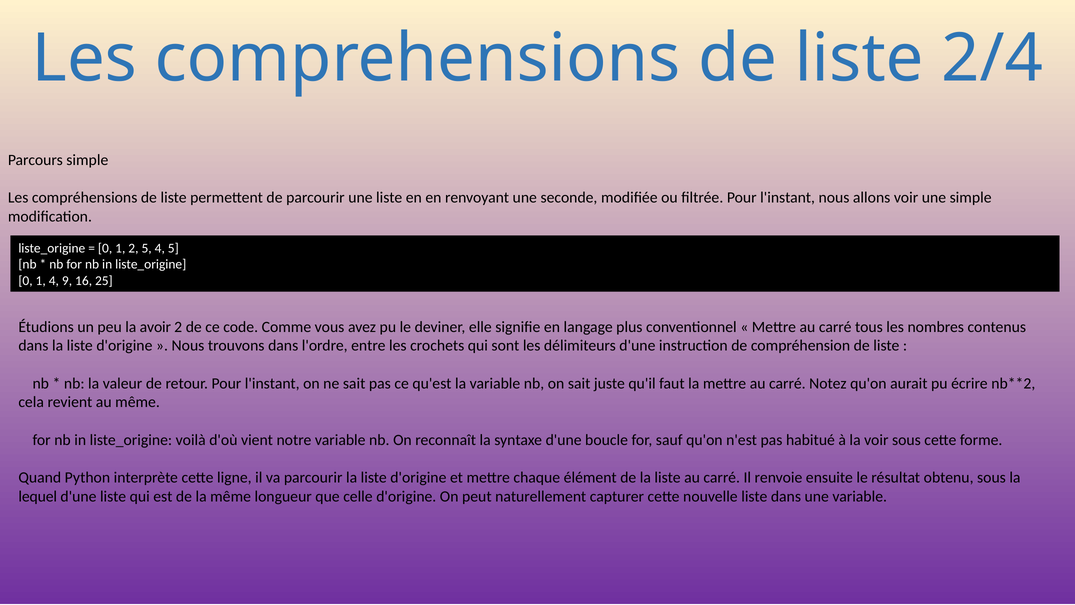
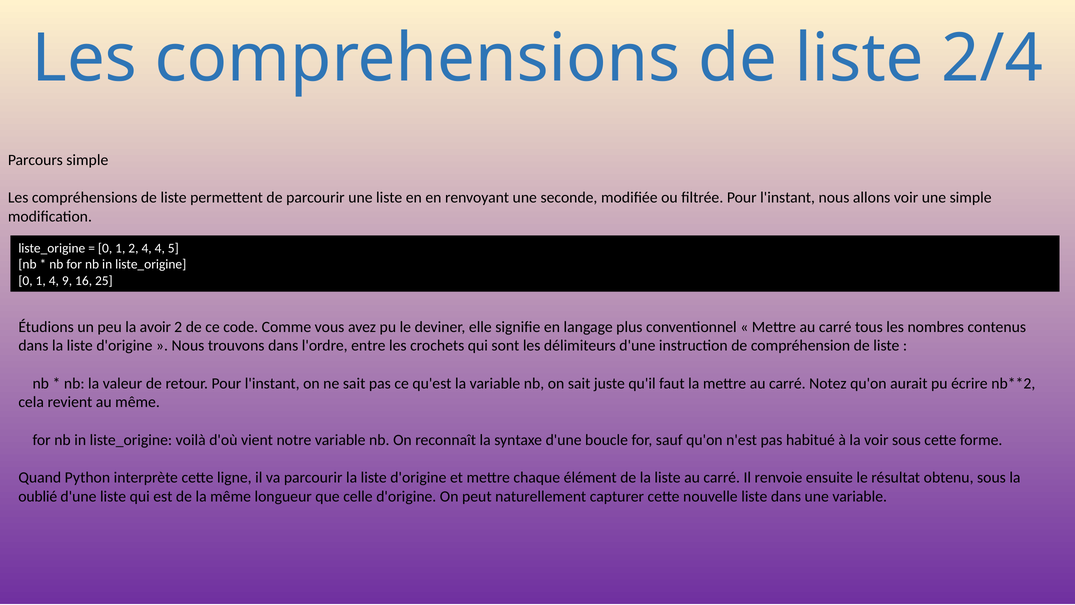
2 5: 5 -> 4 (147, 248)
lequel: lequel -> oublié (38, 496)
